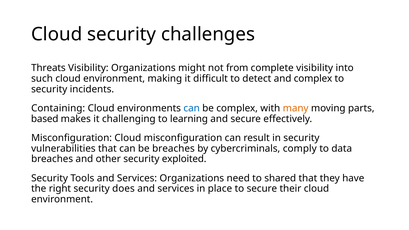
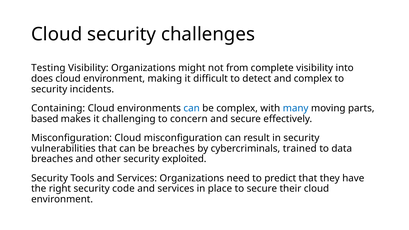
Threats: Threats -> Testing (48, 68)
such: such -> does (42, 79)
many colour: orange -> blue (296, 108)
learning: learning -> concern (189, 119)
comply: comply -> trained (300, 149)
shared: shared -> predict (280, 178)
does: does -> code (123, 189)
